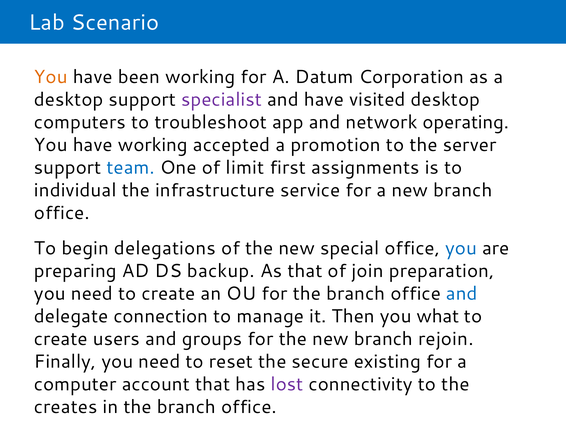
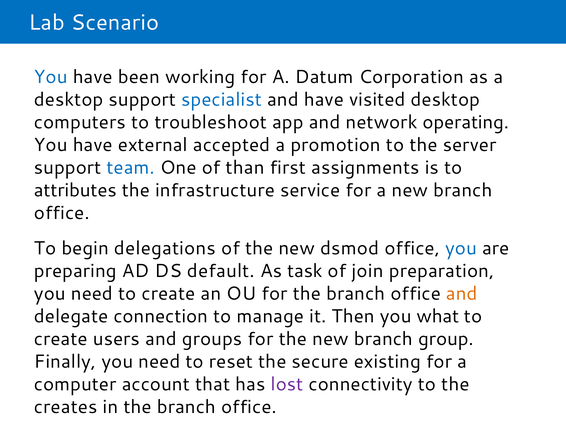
You colour: orange -> blue (51, 77)
specialist colour: purple -> blue (222, 100)
have working: working -> external (153, 145)
limit: limit -> than (245, 168)
individual: individual -> attributes (75, 190)
special: special -> dsmod (350, 248)
backup: backup -> default (221, 271)
As that: that -> task (305, 271)
and colour: blue -> orange (462, 293)
rejoin: rejoin -> group (446, 339)
